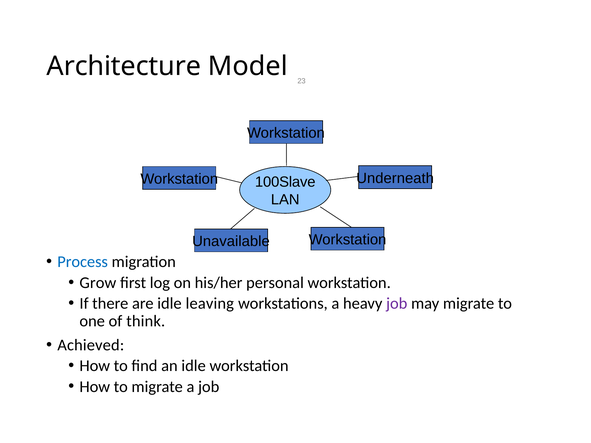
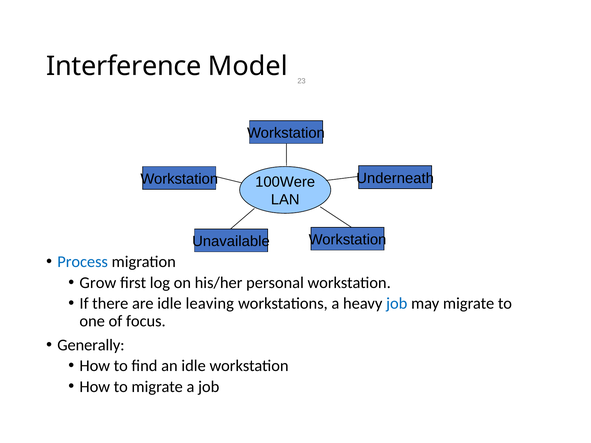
Architecture: Architecture -> Interference (124, 66)
100Slave: 100Slave -> 100Were (285, 182)
job colour: purple -> blue (397, 304)
think: think -> focus (146, 321)
Achieved: Achieved -> Generally (91, 345)
